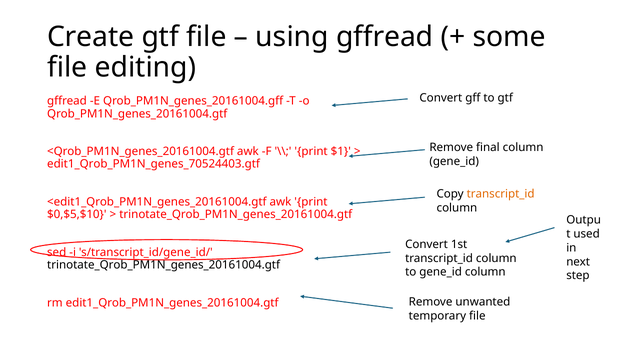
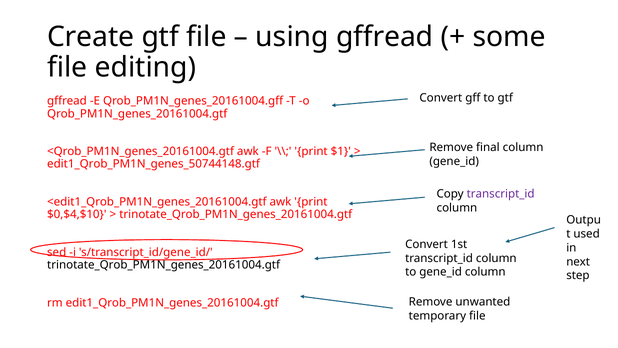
edit1_Qrob_PM1N_genes_70524403.gtf: edit1_Qrob_PM1N_genes_70524403.gtf -> edit1_Qrob_PM1N_genes_50744148.gtf (154, 164)
transcript_id colour: orange -> purple (501, 194)
$0,$5,$10: $0,$5,$10 -> $0,$4,$10 (77, 214)
